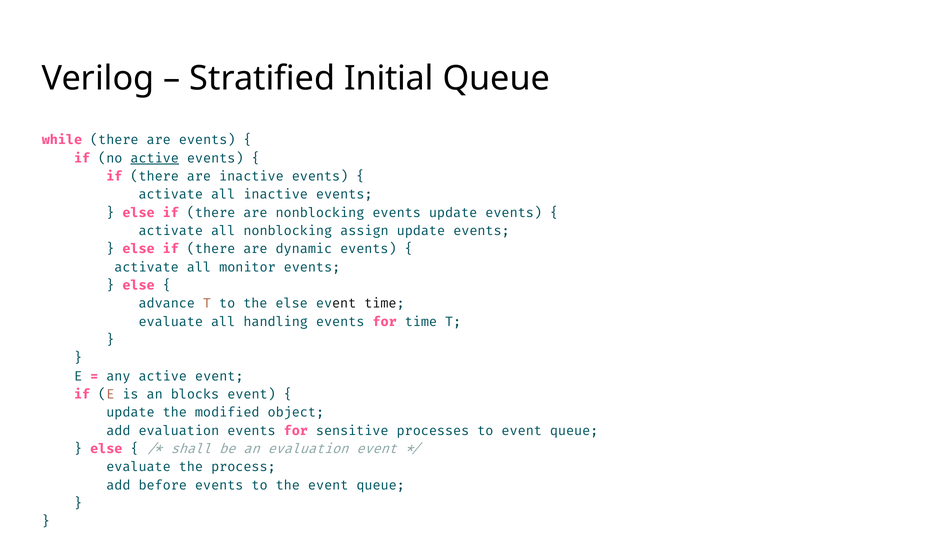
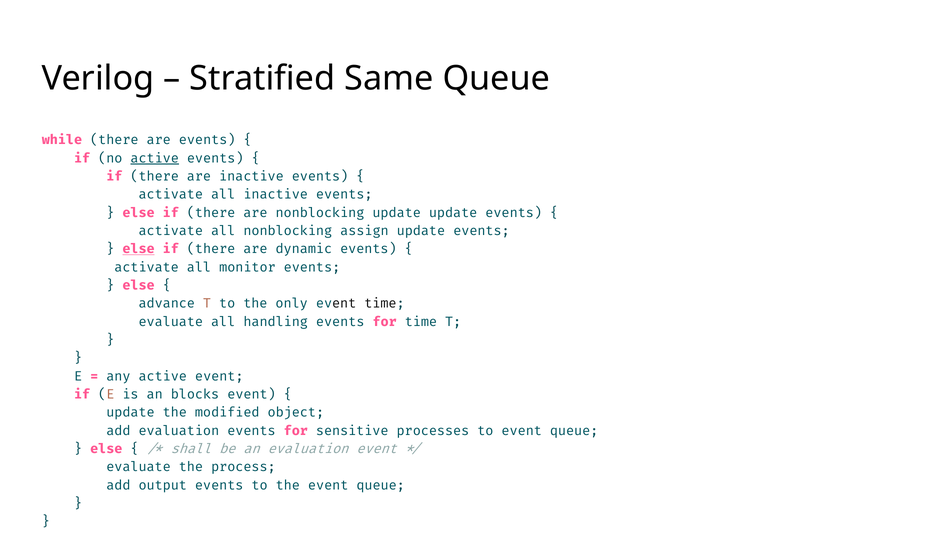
Initial: Initial -> Same (389, 79)
nonblocking events: events -> update (397, 213)
else underline: none -> present (139, 249)
the else: else -> only (292, 304)
before: before -> output (163, 485)
